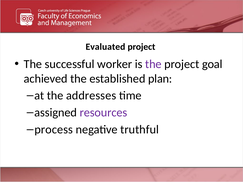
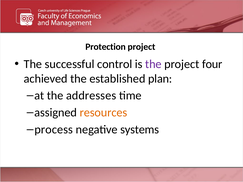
Evaluated: Evaluated -> Protection (106, 47)
worker: worker -> control (115, 64)
goal: goal -> four (212, 64)
resources colour: purple -> orange (103, 113)
truthful: truthful -> systems (140, 130)
